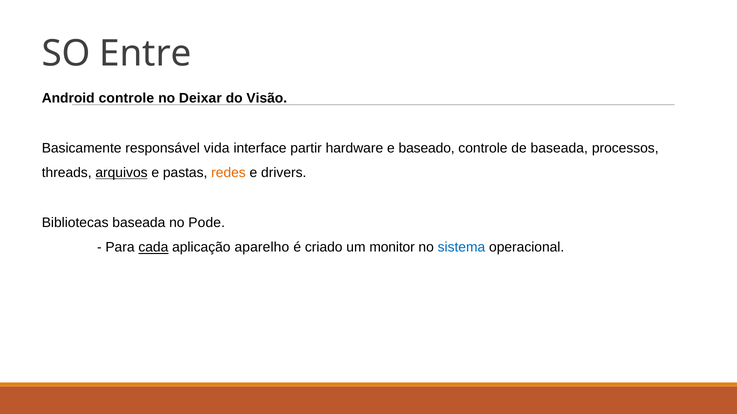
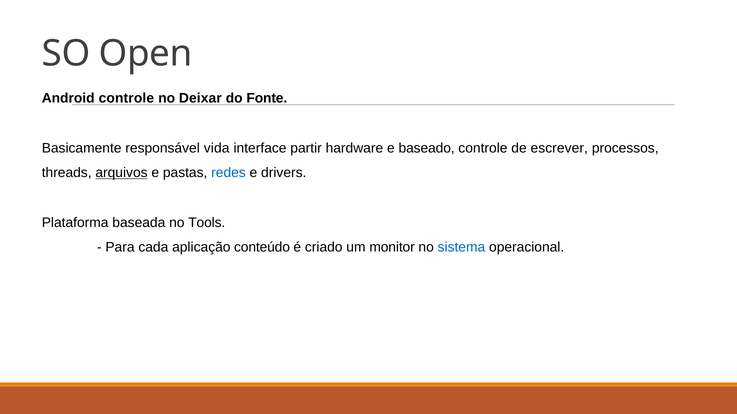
Entre: Entre -> Open (146, 54)
Visão: Visão -> Fonte (267, 99)
de baseada: baseada -> escrever (559, 148)
redes colour: orange -> blue (229, 173)
Bibliotecas: Bibliotecas -> Plataforma (75, 223)
Pode: Pode -> Tools (207, 223)
cada underline: present -> none (153, 248)
aparelho: aparelho -> conteúdo (262, 248)
